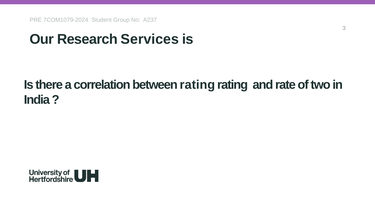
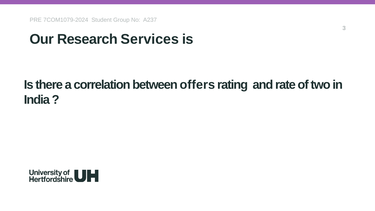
between rating: rating -> offers (197, 85)
